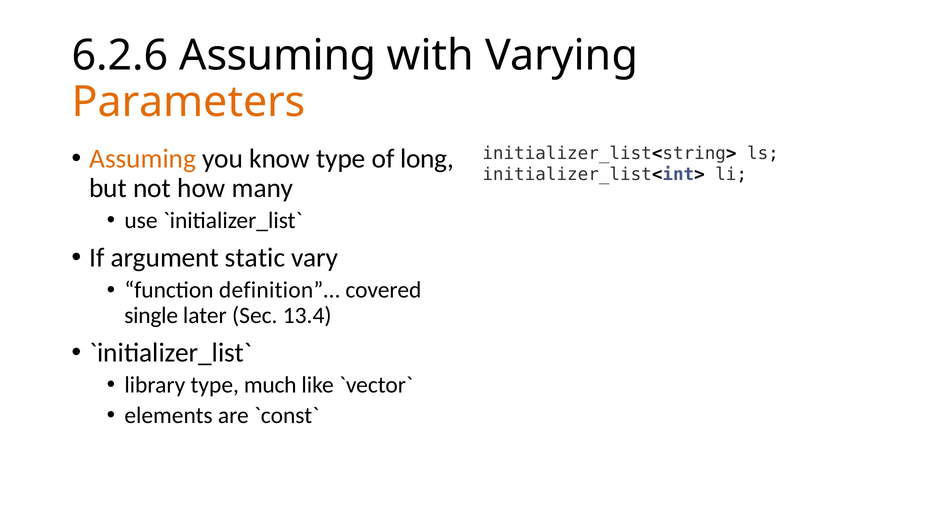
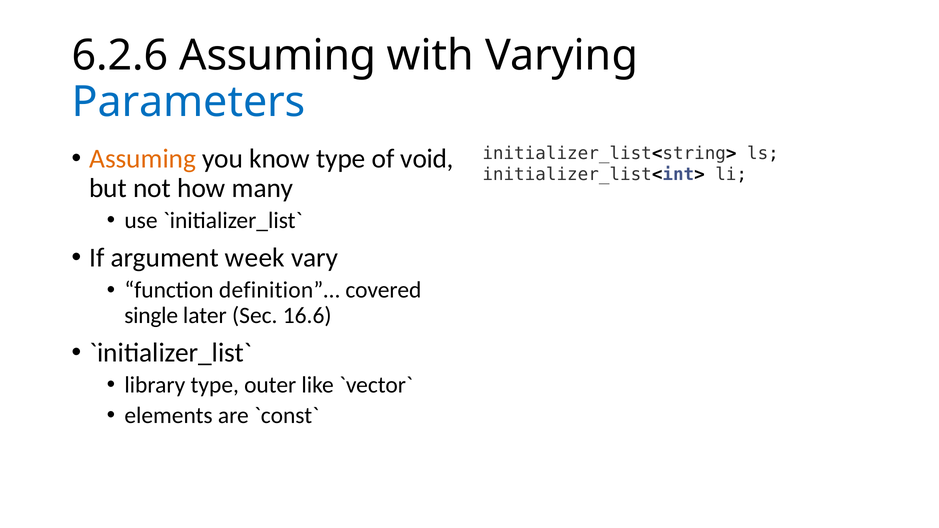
Parameters colour: orange -> blue (189, 102)
long: long -> void (427, 159)
static: static -> week (255, 258)
13.4: 13.4 -> 16.6 (307, 316)
much: much -> outer (270, 385)
